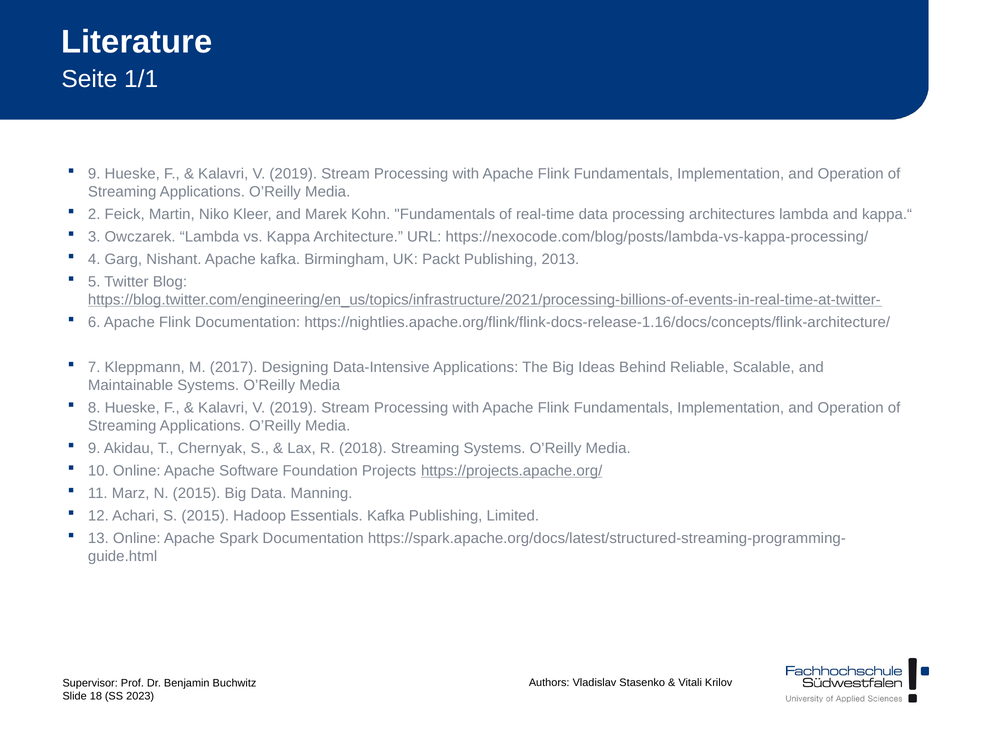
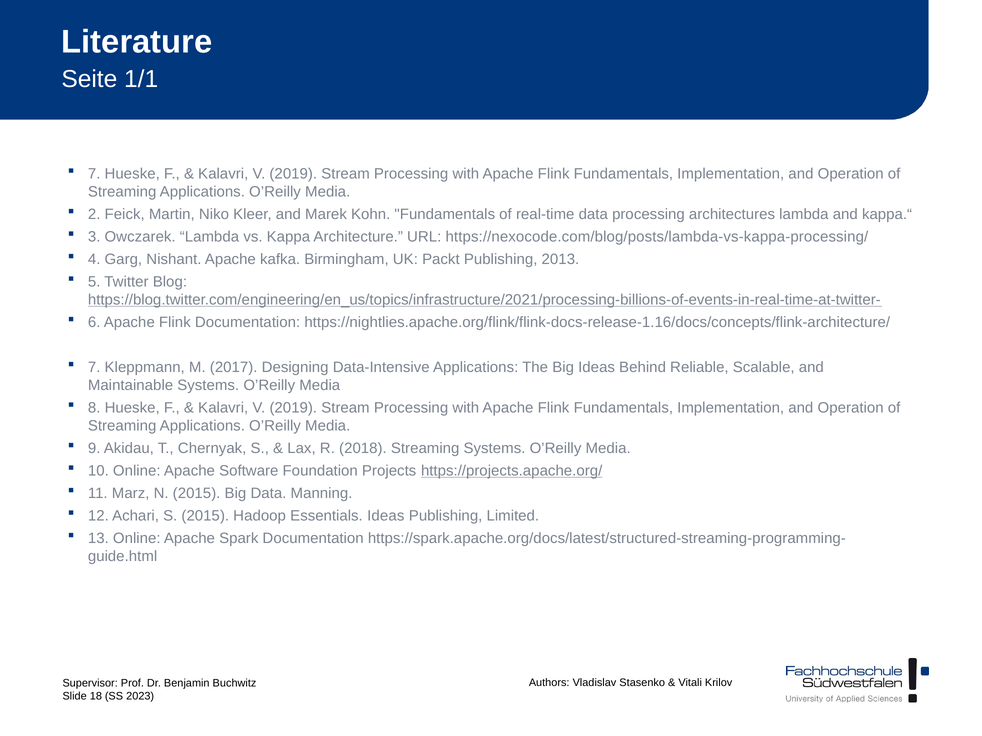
9: 9 -> 7 (94, 174)
Essentials Kafka: Kafka -> Ideas (386, 516)
